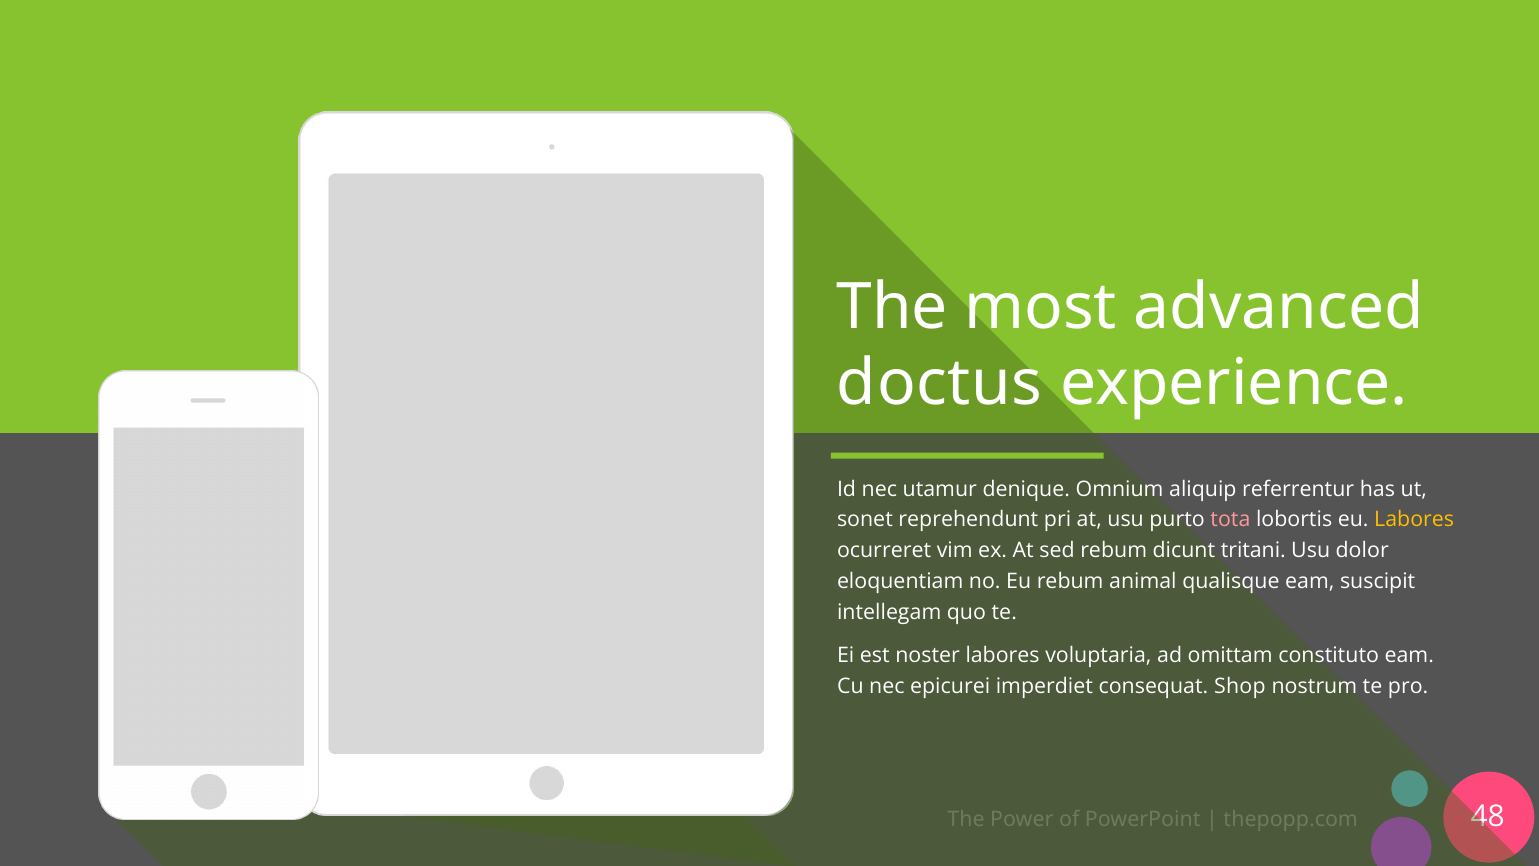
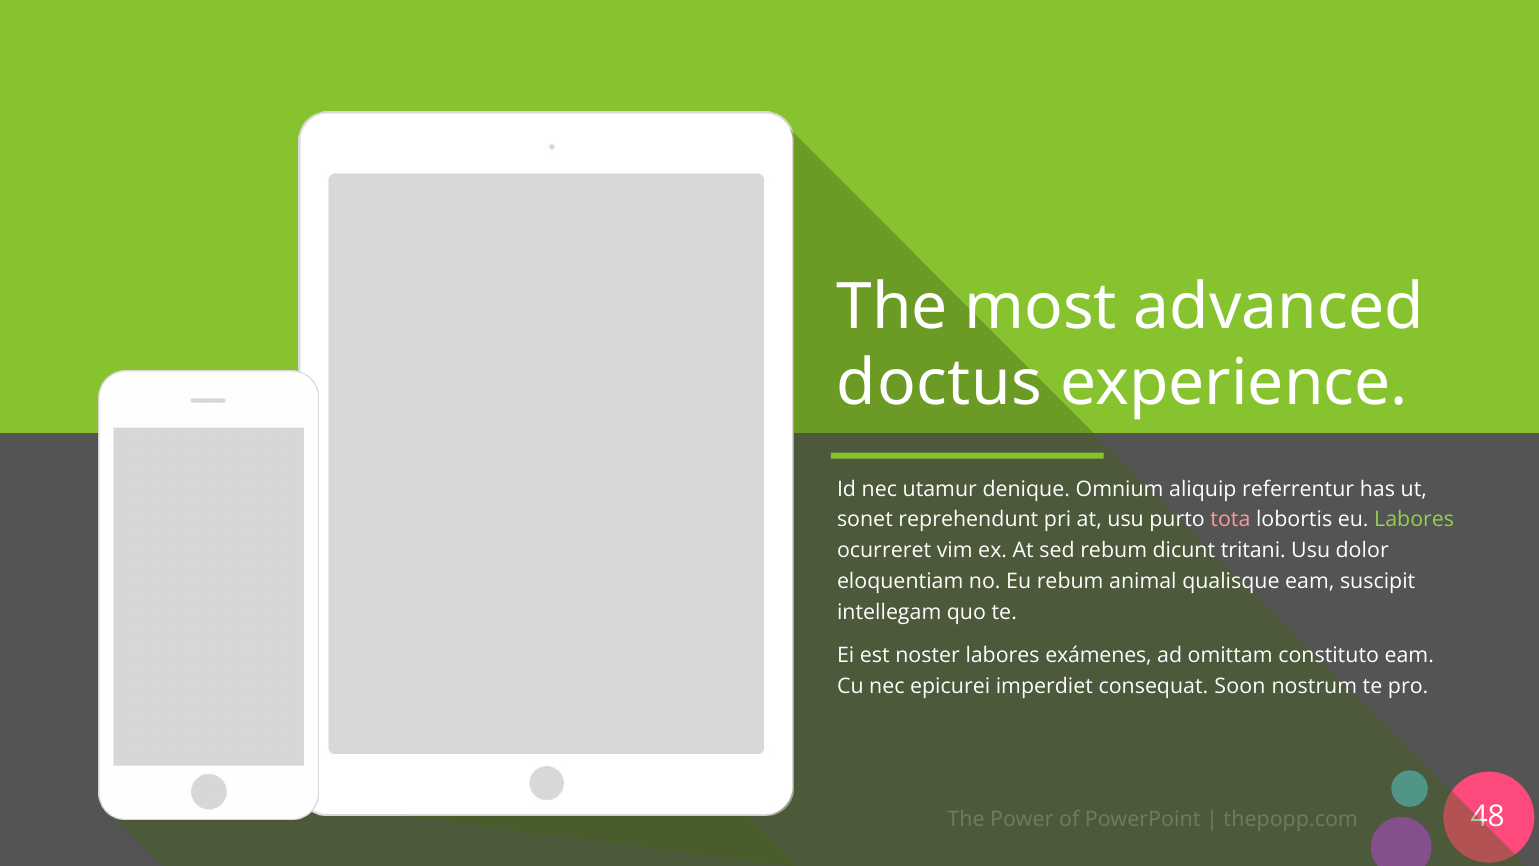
Labores colour: yellow -> light green (1414, 520)
voluptaria: voluptaria -> exámenes (1098, 656)
Shop: Shop -> Soon (1240, 686)
